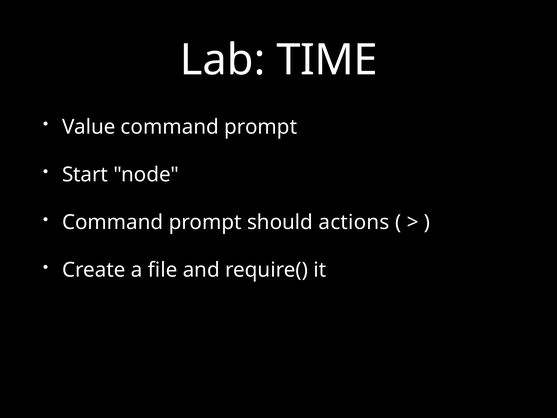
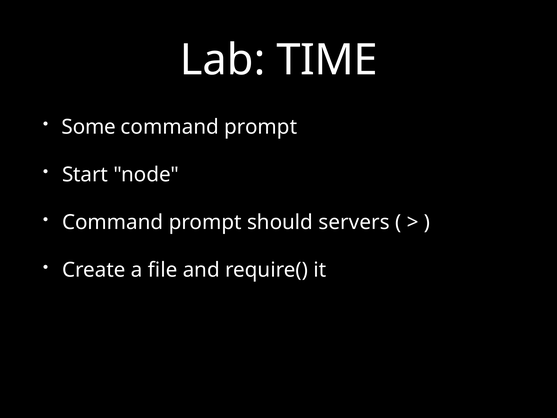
Value: Value -> Some (89, 127)
actions: actions -> servers (354, 222)
